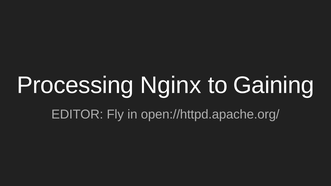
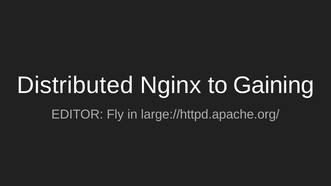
Processing: Processing -> Distributed (75, 85)
open://httpd.apache.org/: open://httpd.apache.org/ -> large://httpd.apache.org/ (210, 115)
